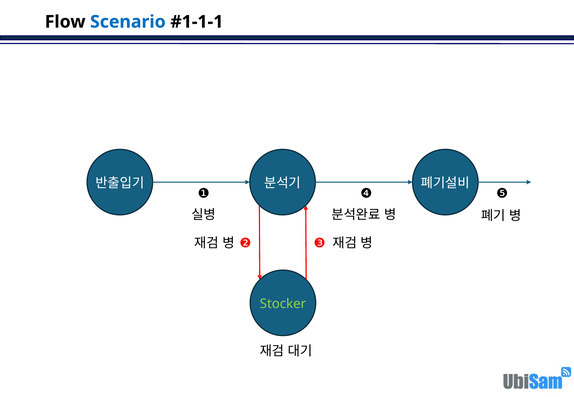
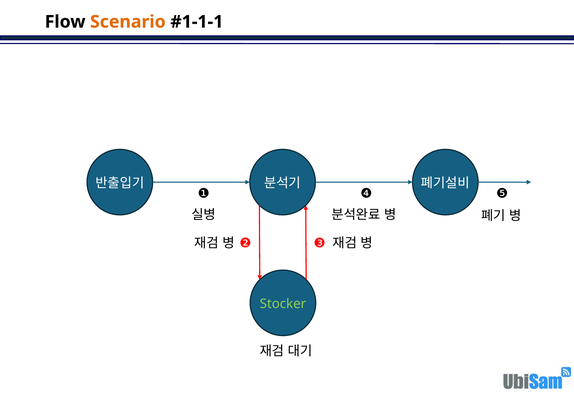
Scenario colour: blue -> orange (128, 22)
